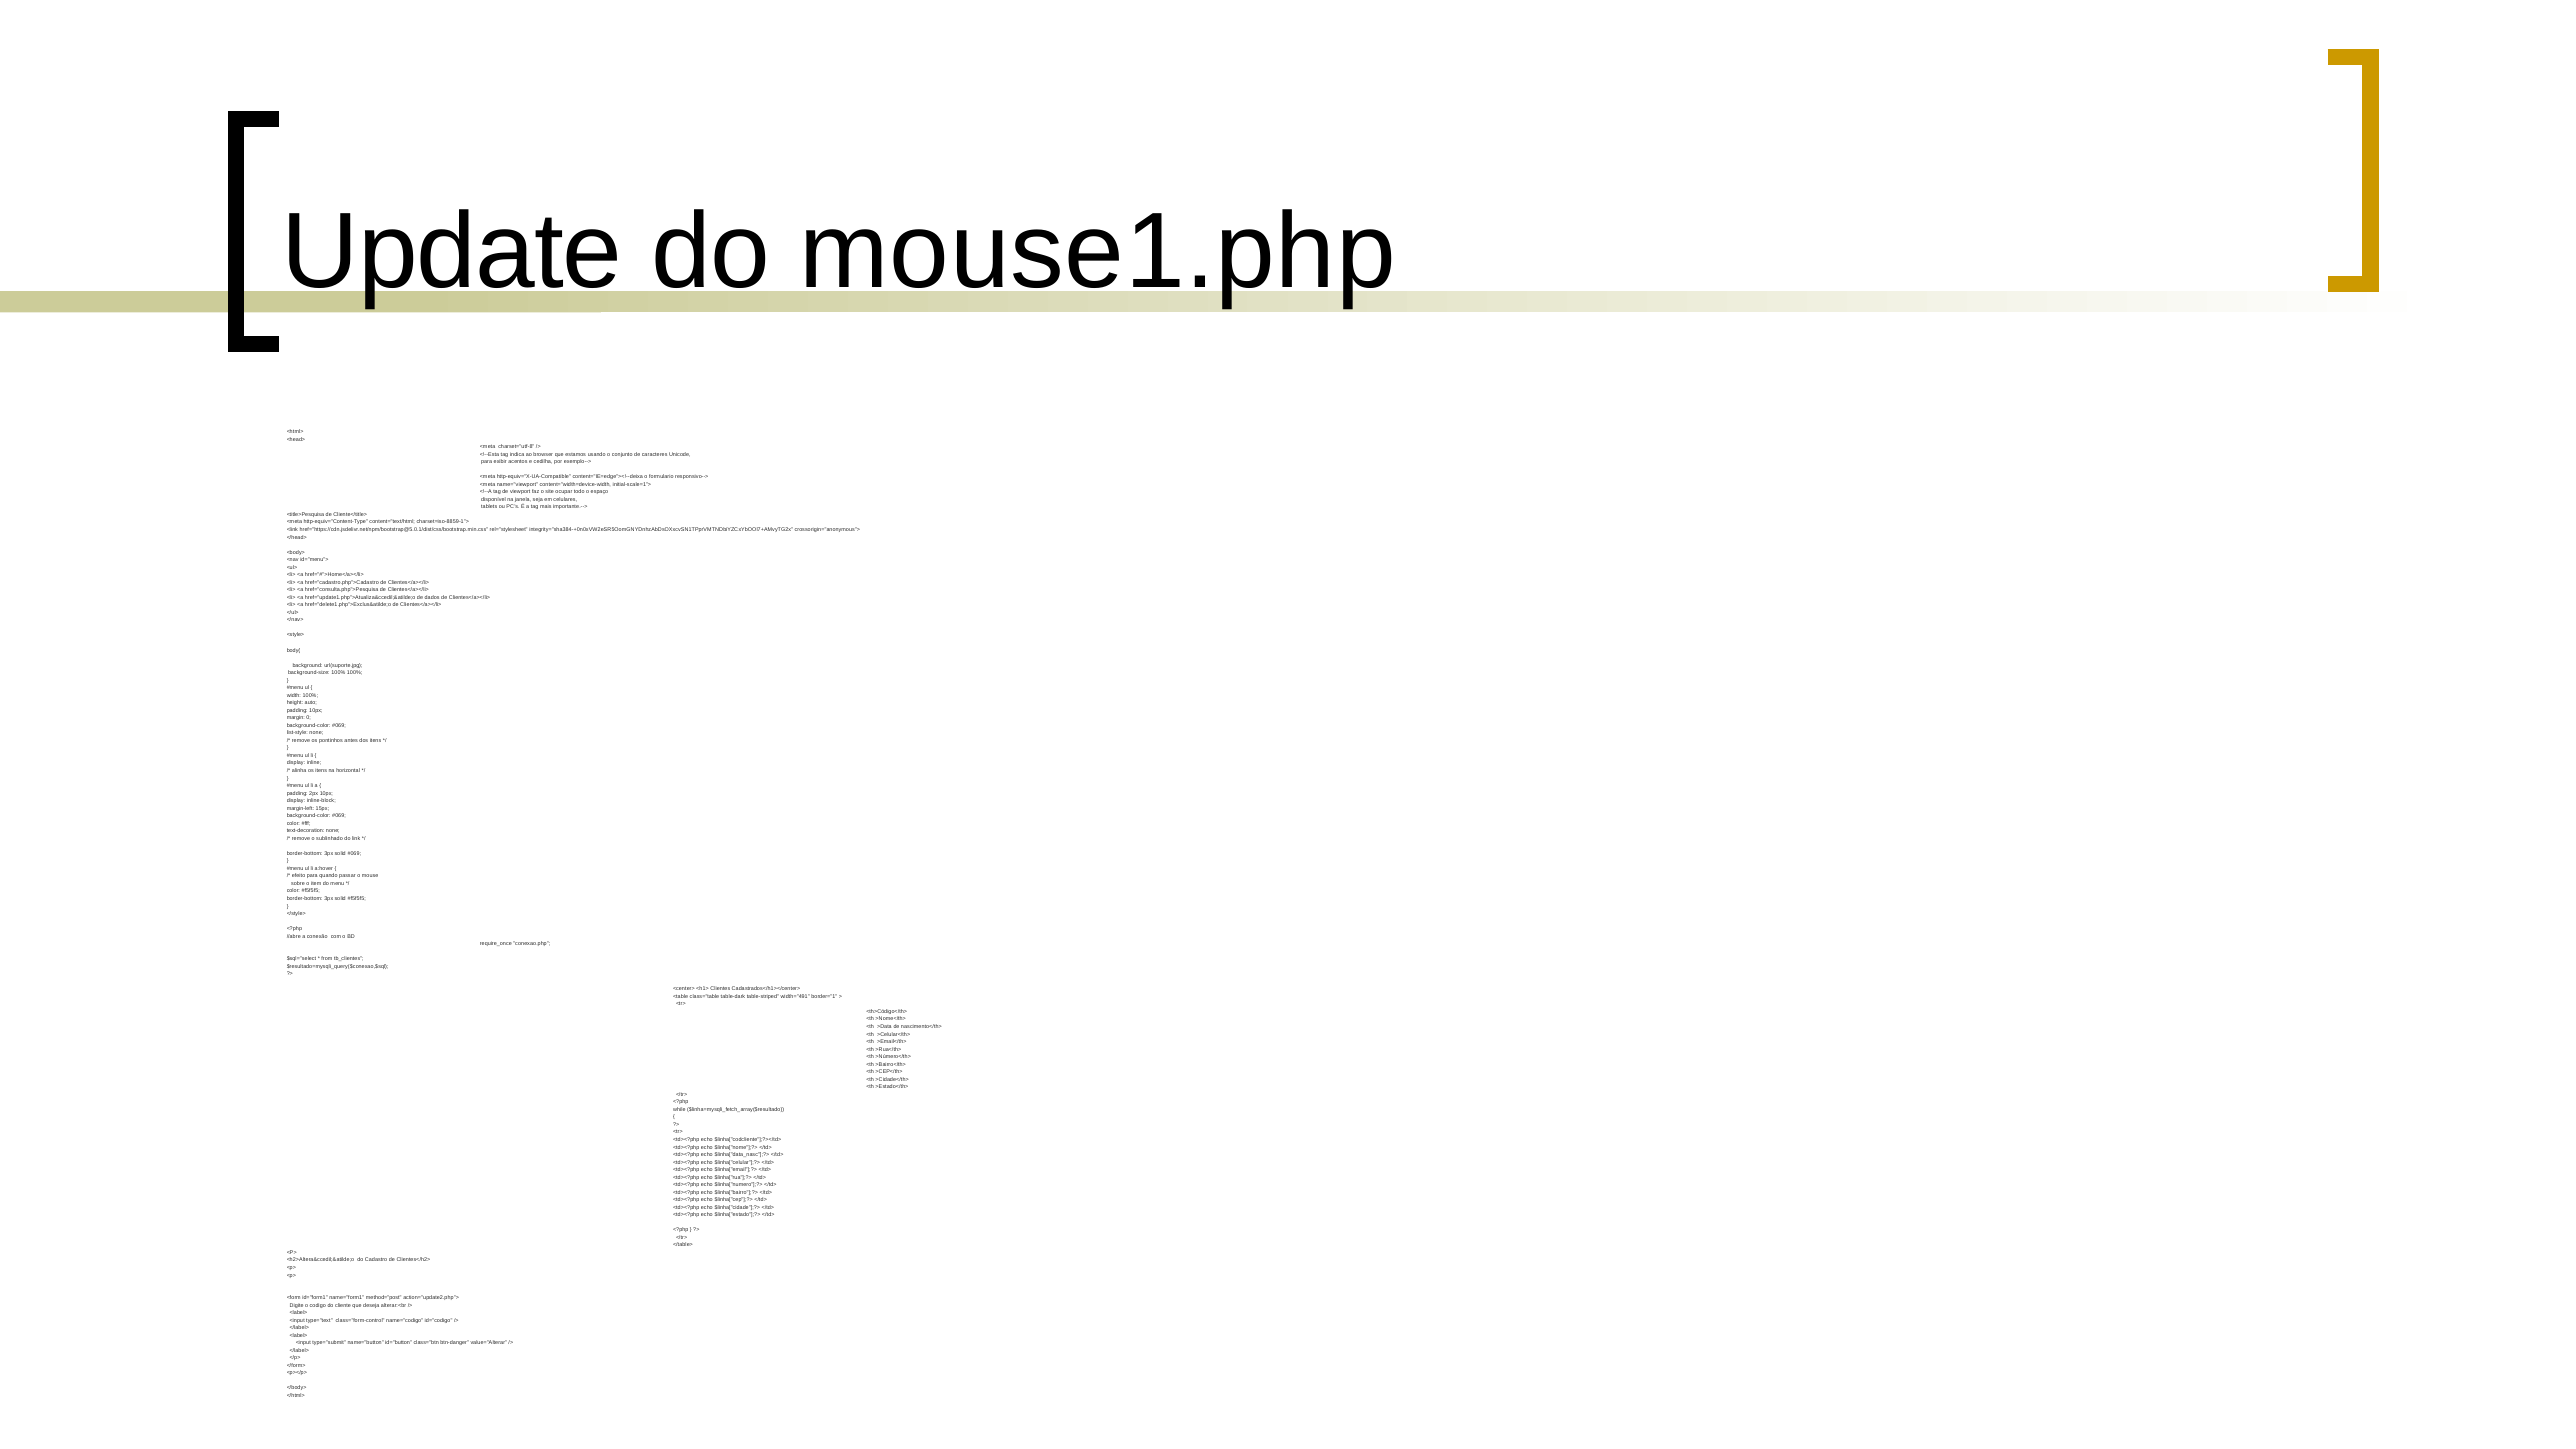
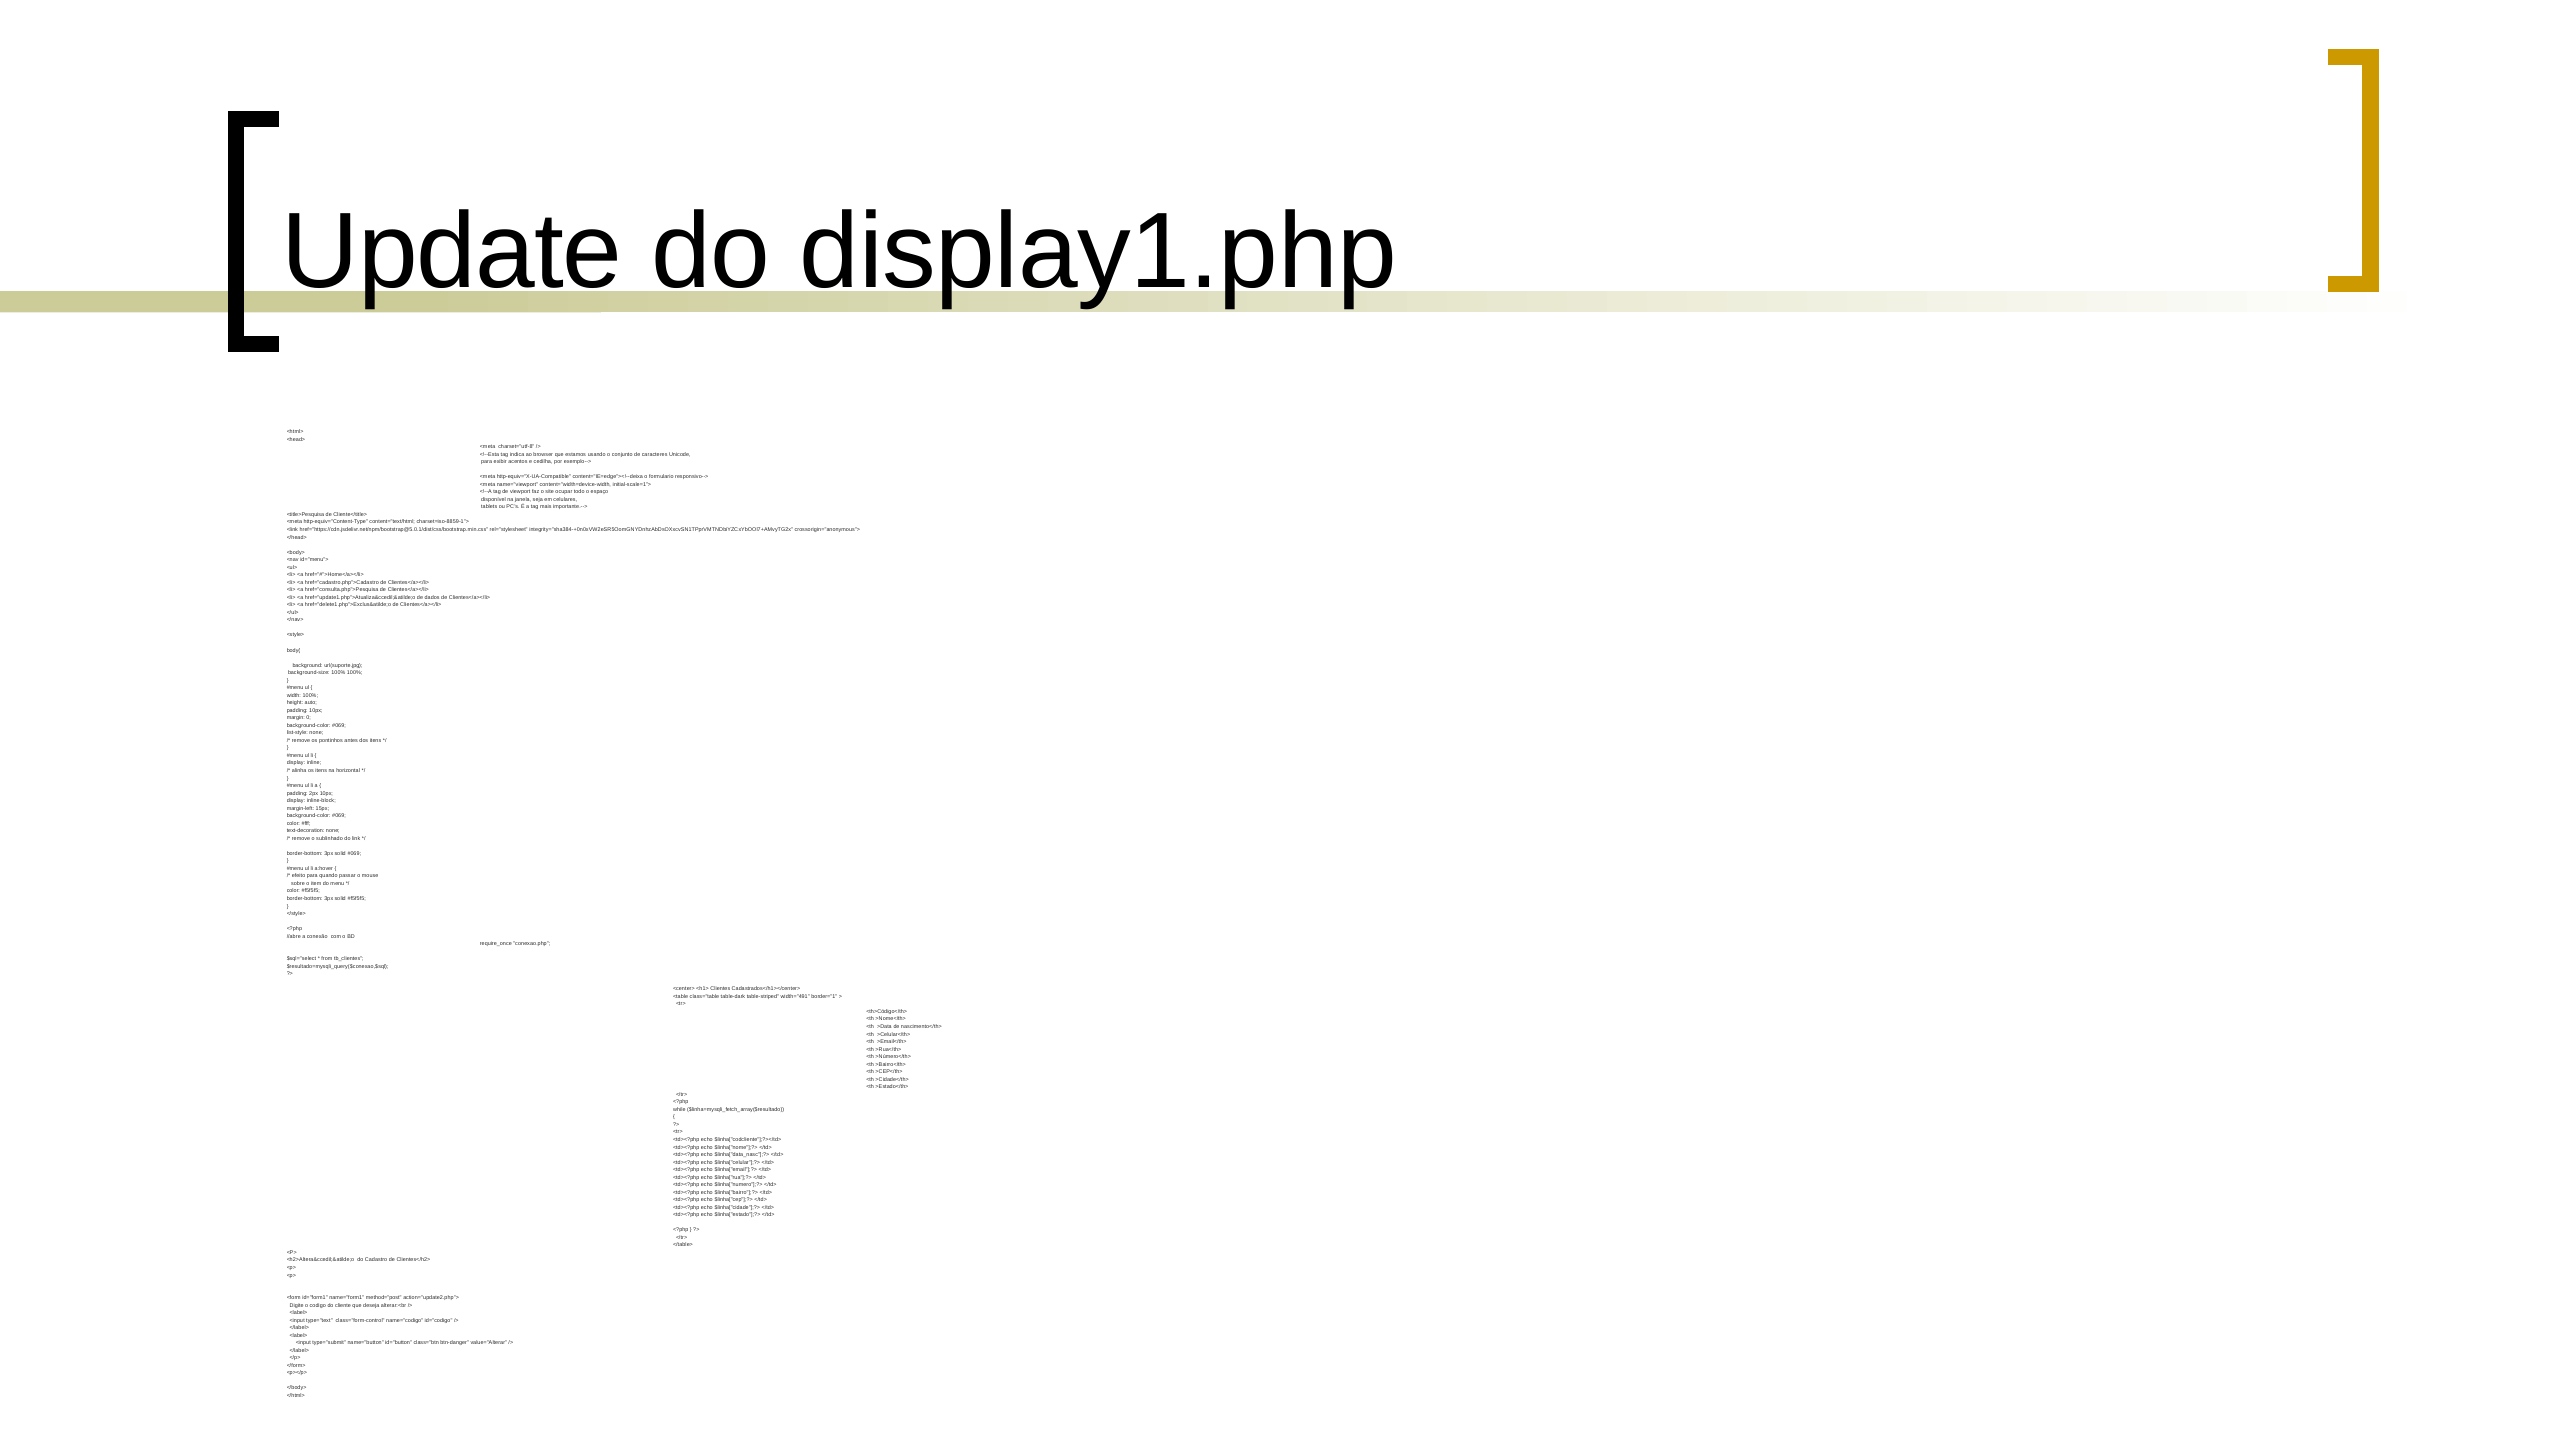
mouse1.php: mouse1.php -> display1.php (1098, 252)
